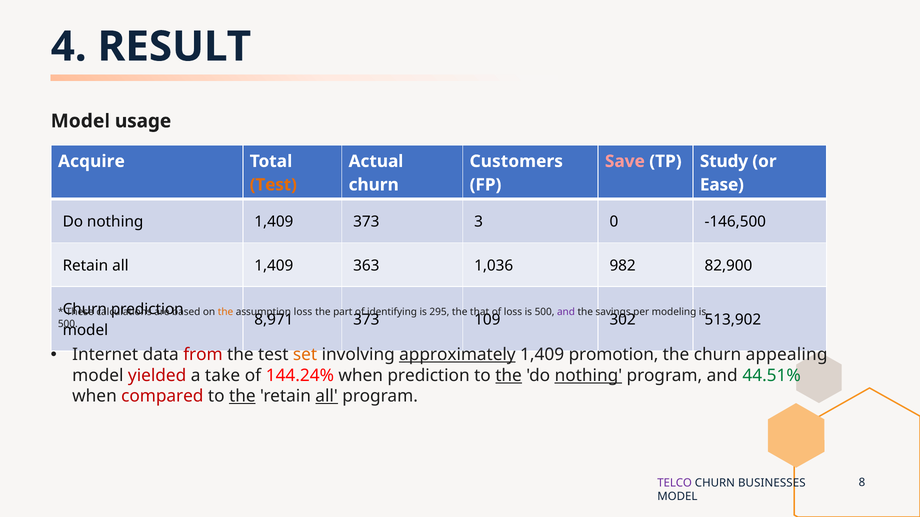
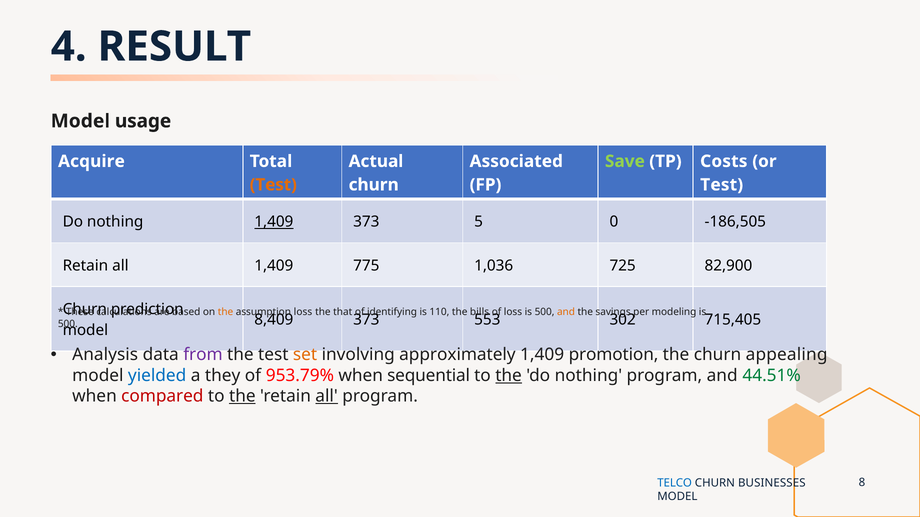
Customers: Customers -> Associated (516, 161)
Save colour: pink -> light green (625, 161)
Study: Study -> Costs (724, 161)
Ease: Ease -> Test (722, 185)
1,409 underline: none -> present (274, 222)
3: 3 -> 5 (479, 222)
-146,500: -146,500 -> -186,505 (735, 222)
363: 363 -> 775 (366, 266)
982: 982 -> 725 (623, 266)
part: part -> that (343, 312)
295: 295 -> 110 (439, 312)
that: that -> bills (480, 312)
and colour: purple -> orange (566, 312)
8,971: 8,971 -> 8,409 (274, 320)
109: 109 -> 553 (487, 320)
513,902: 513,902 -> 715,405 (733, 320)
Internet: Internet -> Analysis (105, 355)
from colour: red -> purple (203, 355)
approximately underline: present -> none (457, 355)
yielded colour: red -> blue (157, 376)
take: take -> they (223, 376)
144.24%: 144.24% -> 953.79% (300, 376)
when prediction: prediction -> sequential (429, 376)
nothing underline: present -> none (588, 376)
TELCO colour: purple -> blue (675, 483)
